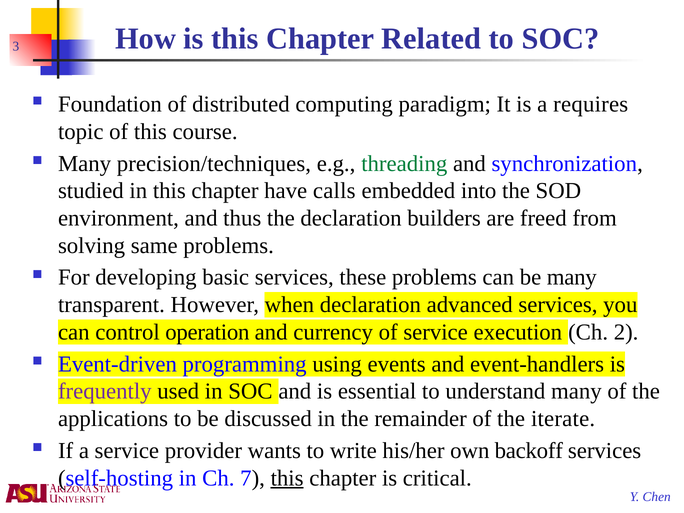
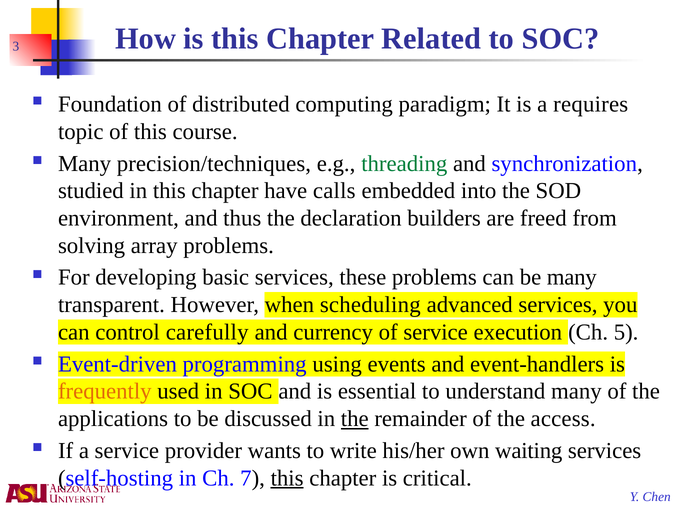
same: same -> array (154, 246)
when declaration: declaration -> scheduling (370, 305)
operation: operation -> carefully (207, 332)
2: 2 -> 5 (626, 332)
frequently colour: purple -> orange (105, 391)
the underline: none -> present (355, 419)
iterate: iterate -> access (563, 419)
backoff: backoff -> waiting (529, 451)
